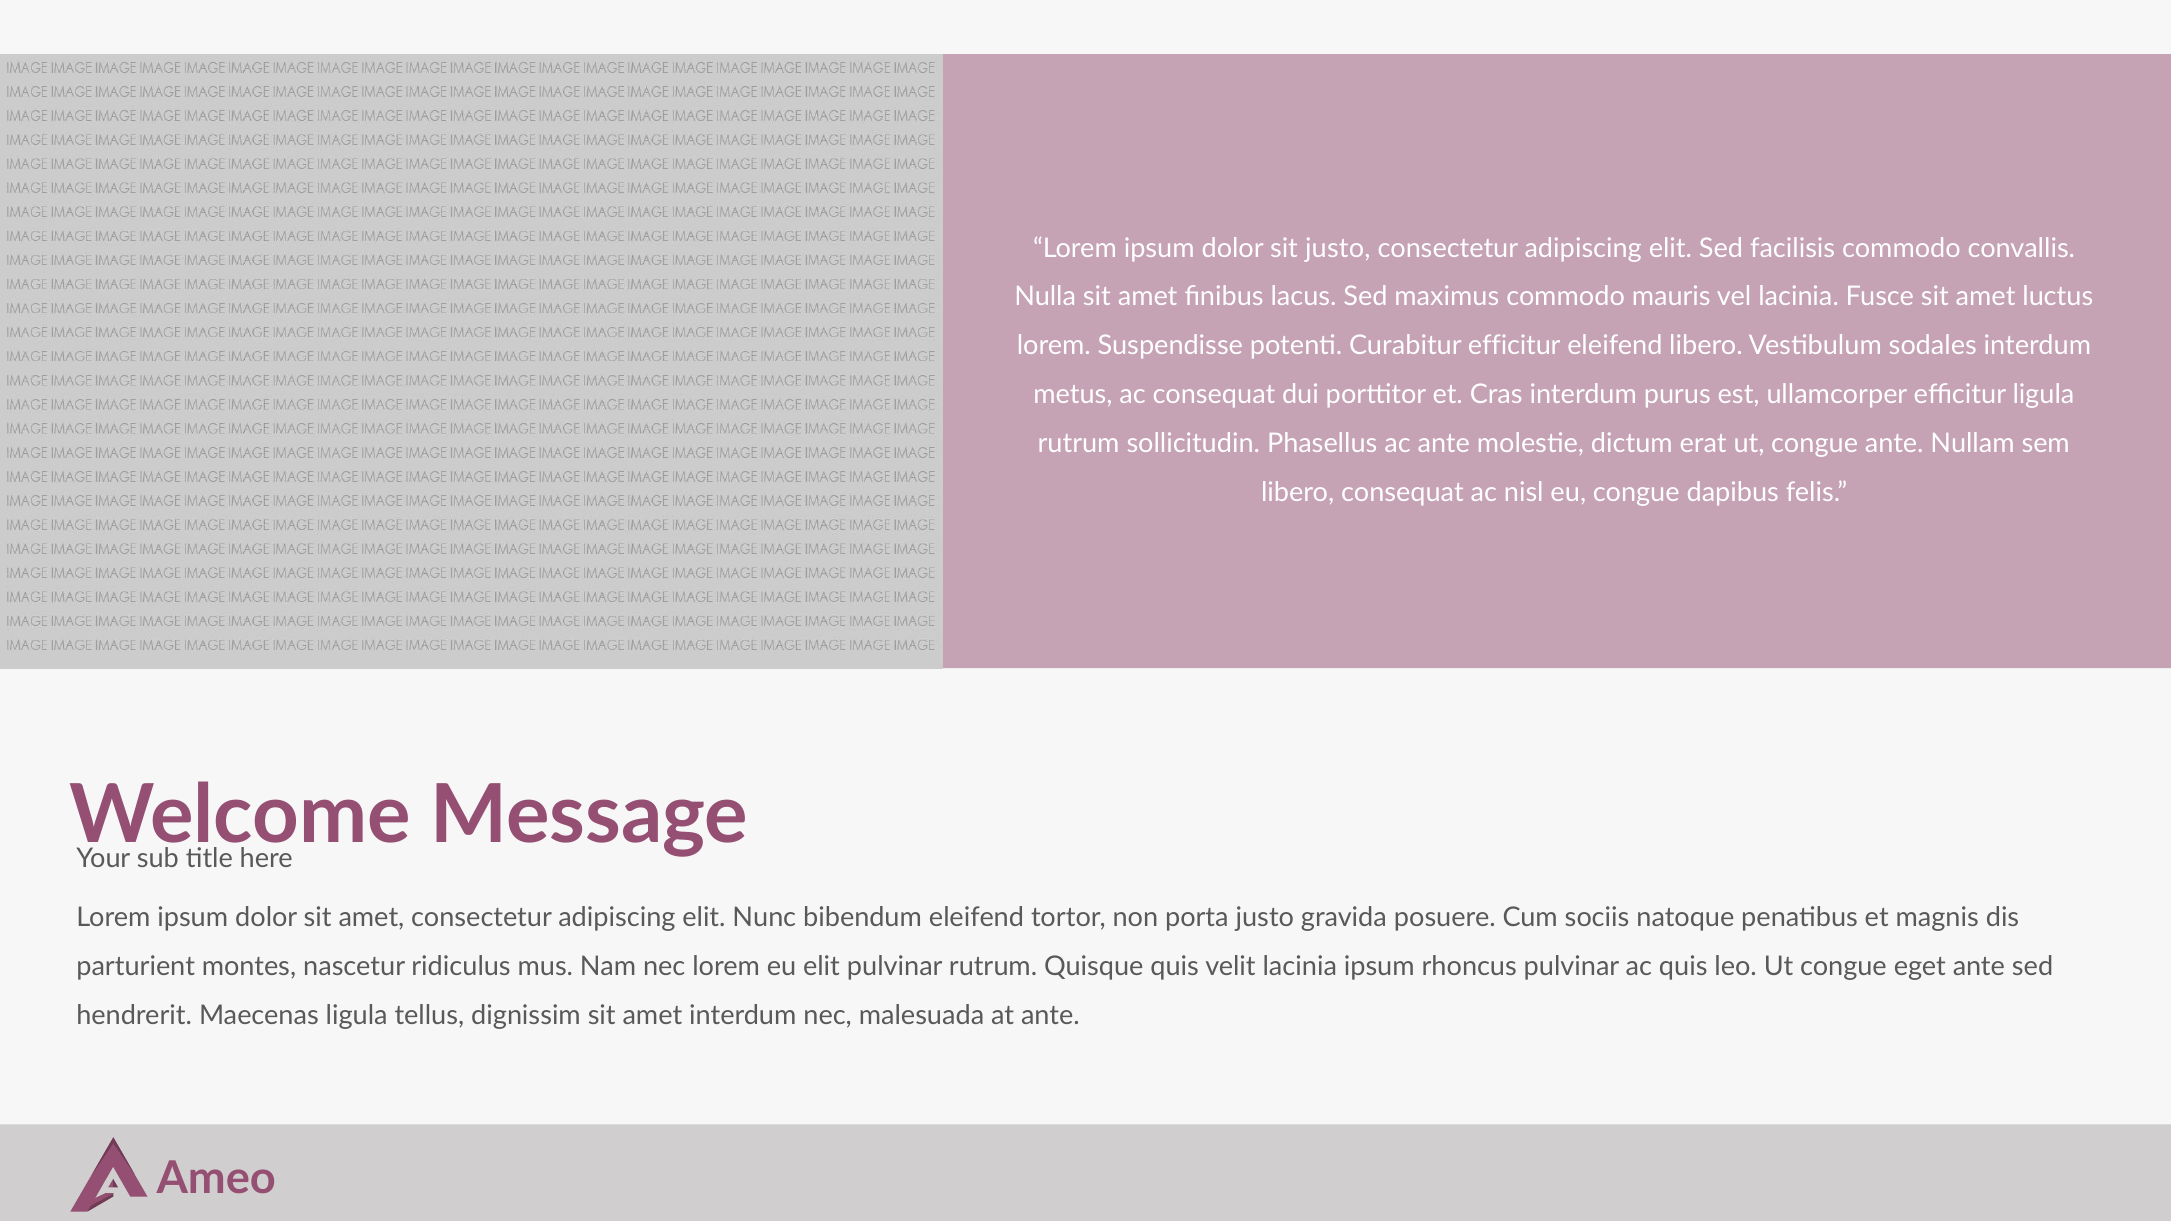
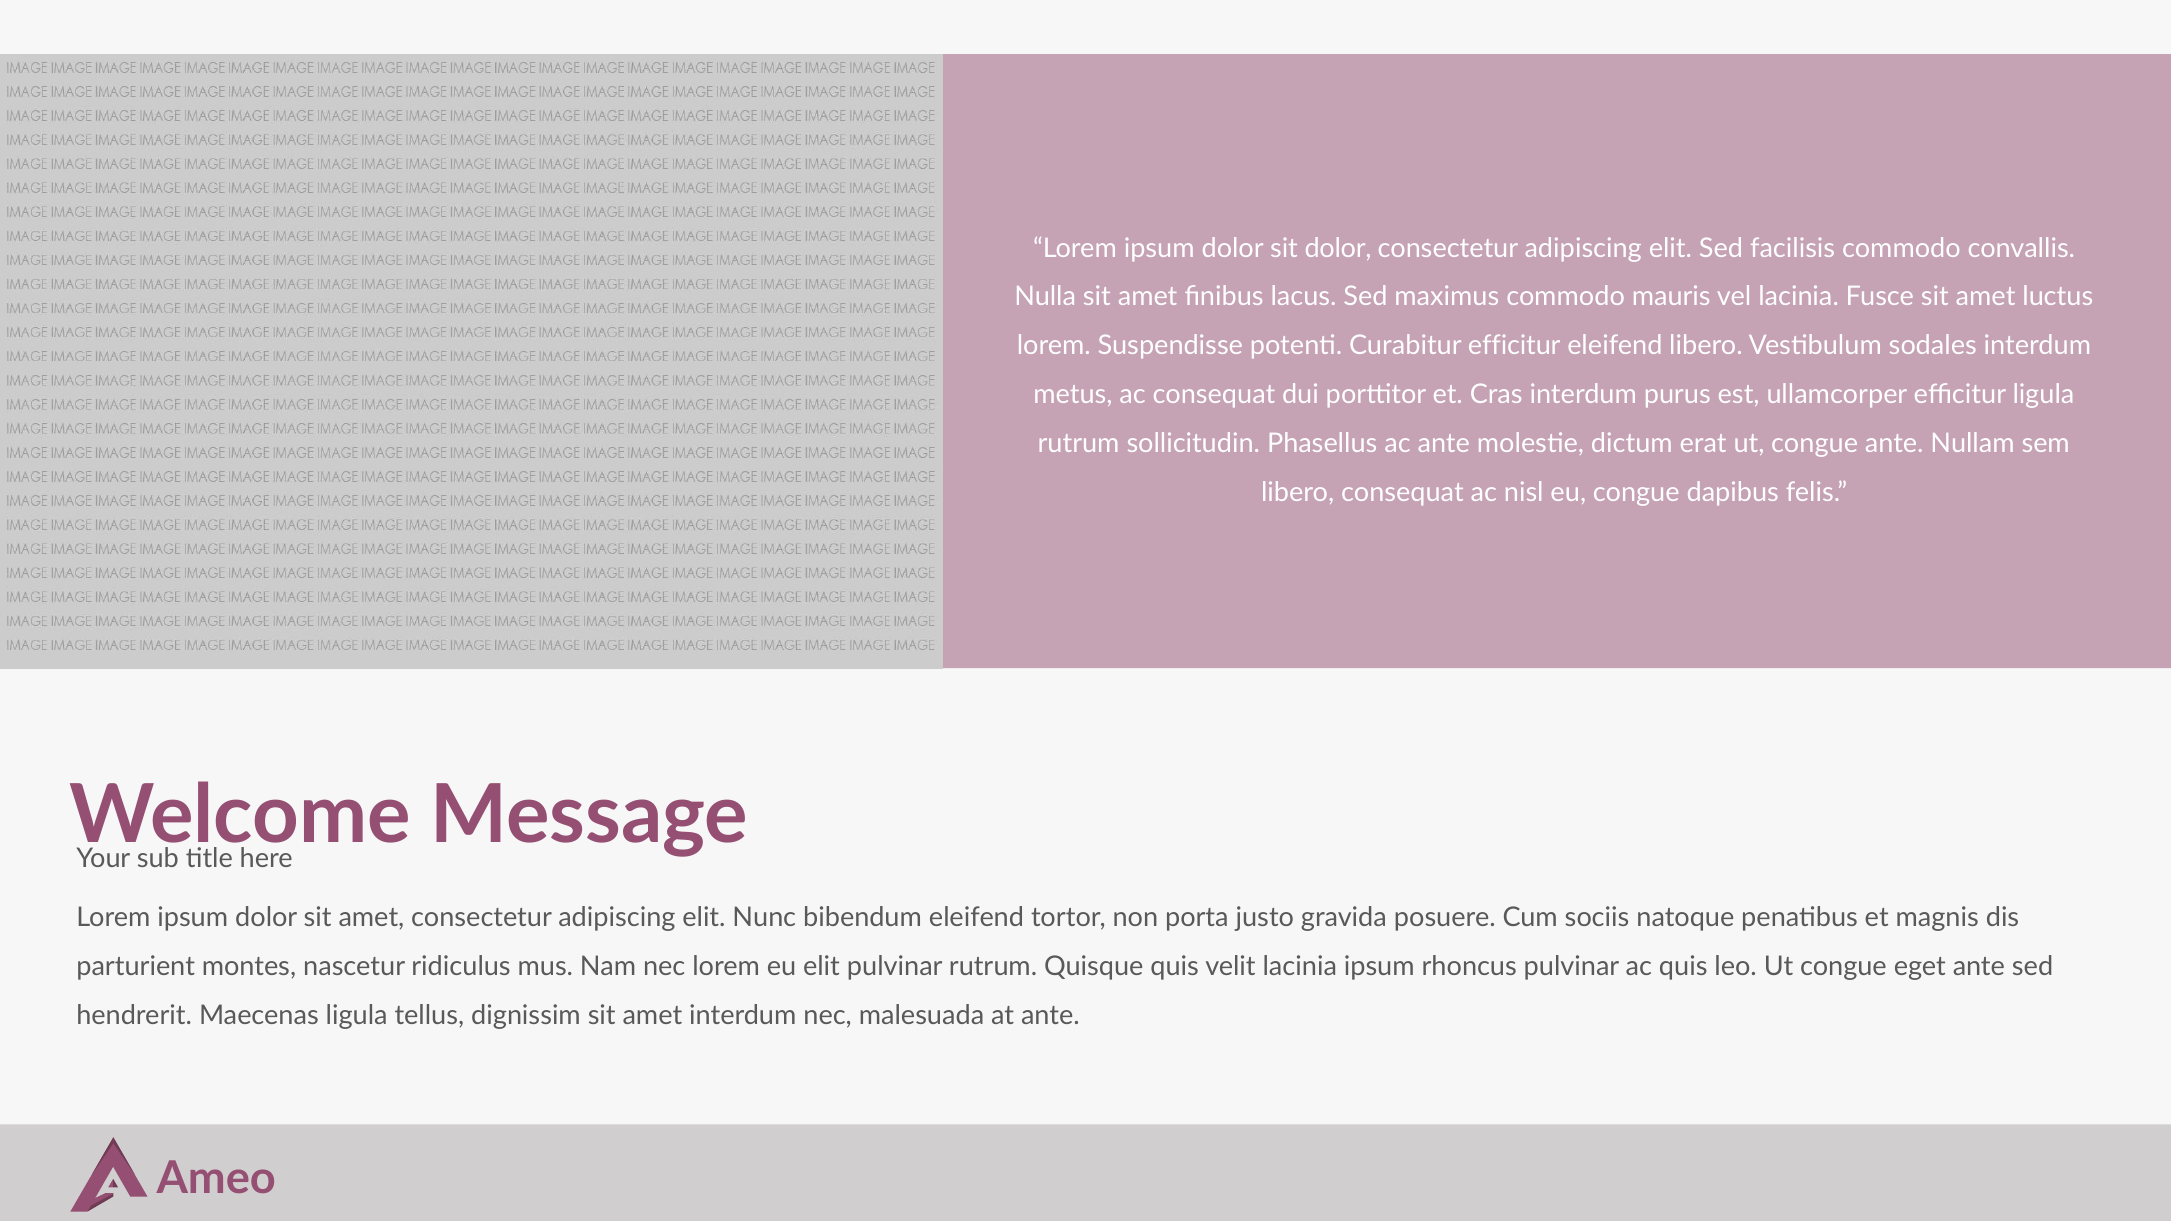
sit justo: justo -> dolor (1338, 248)
